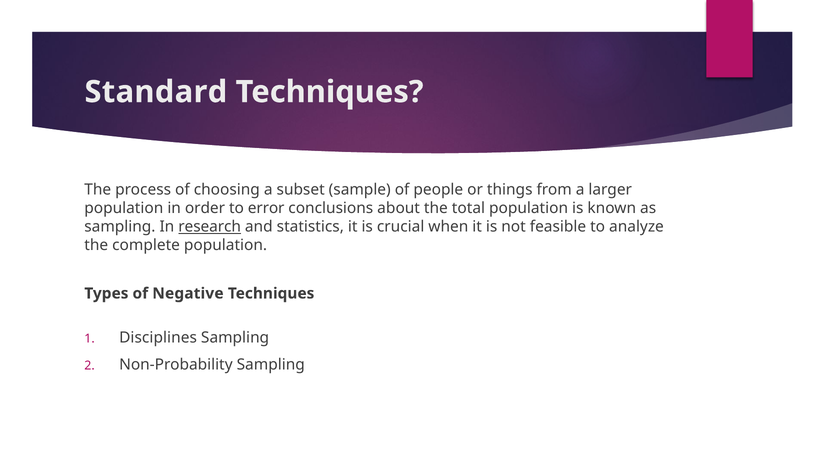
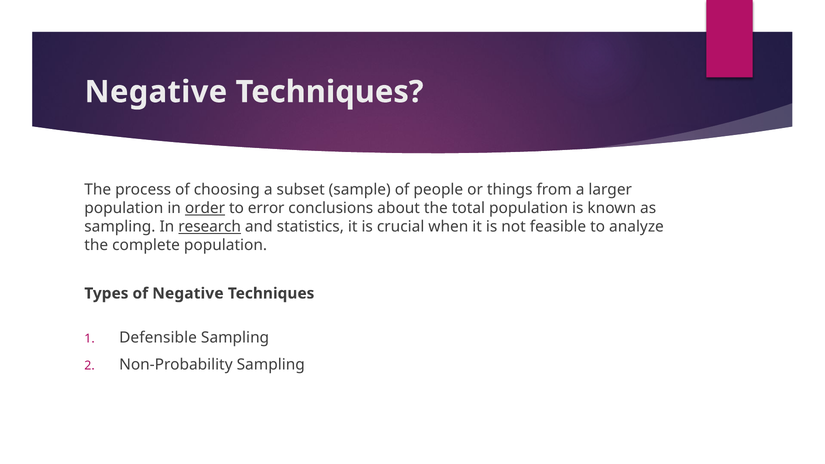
Standard: Standard -> Negative (156, 92)
order underline: none -> present (205, 208)
Disciplines: Disciplines -> Defensible (158, 338)
